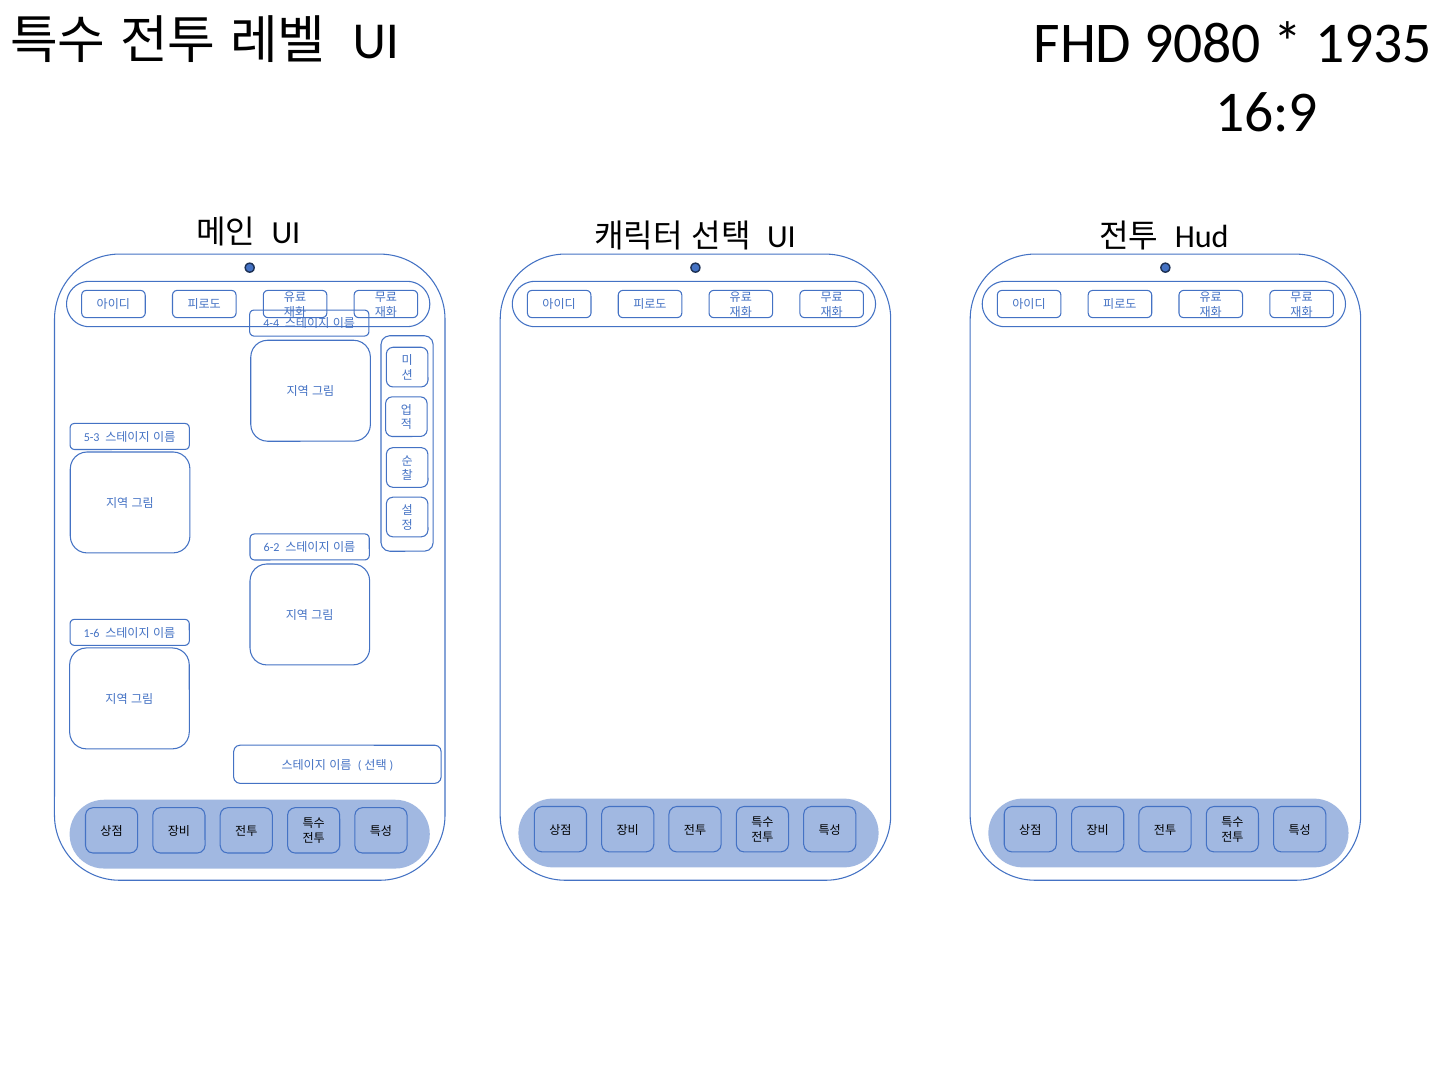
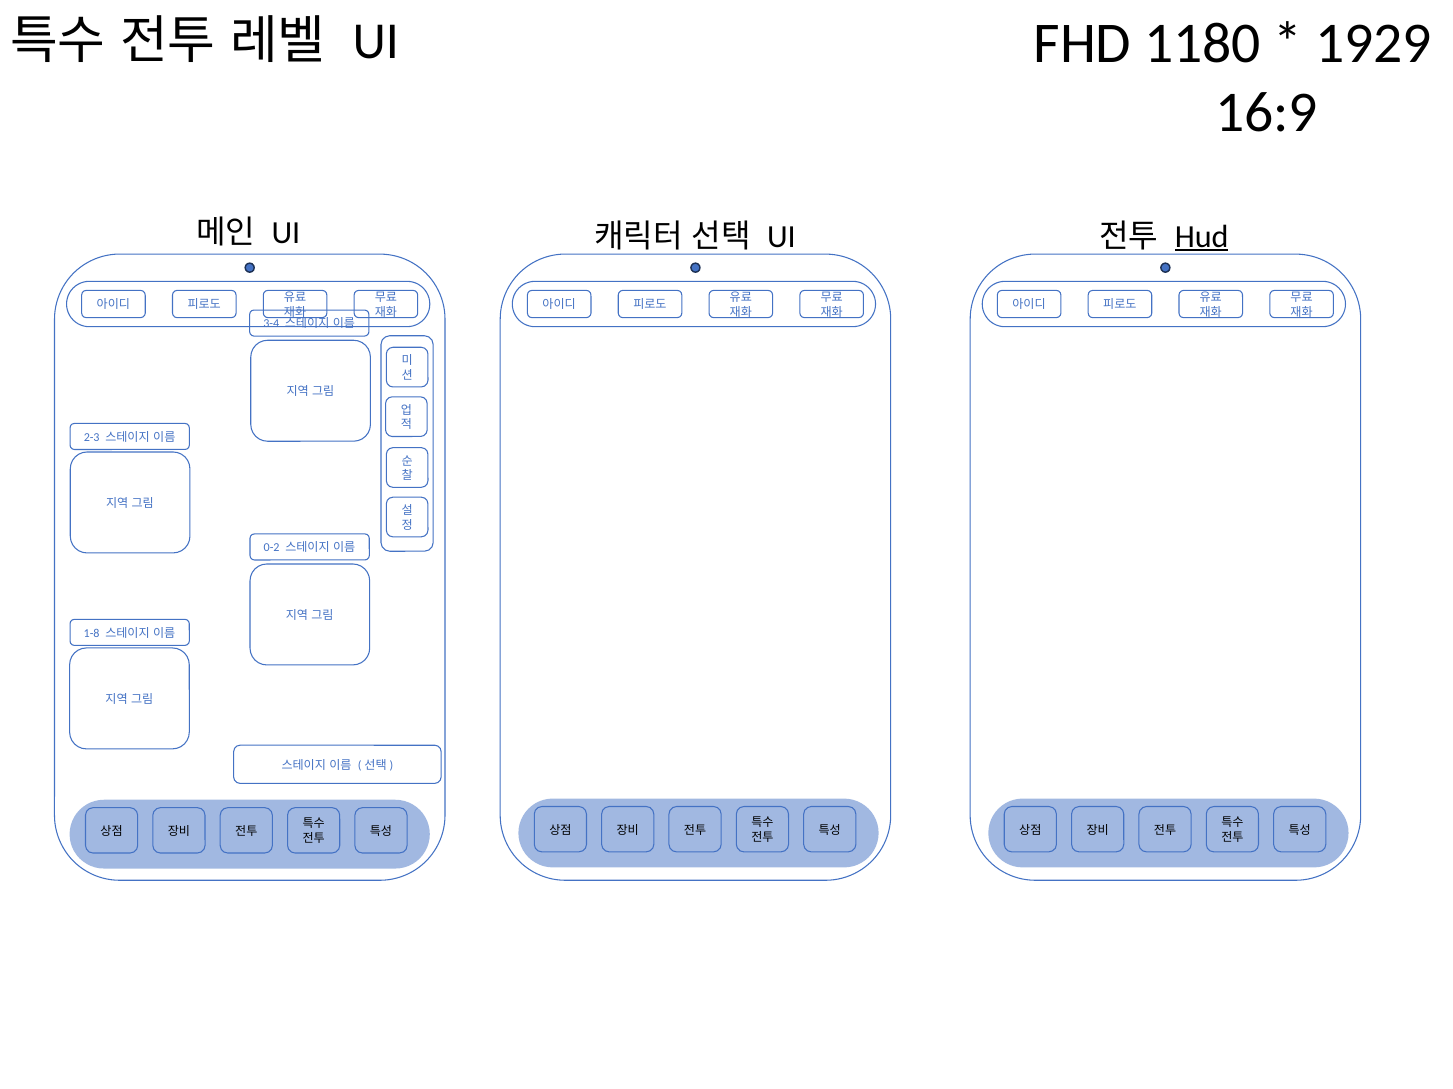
9080: 9080 -> 1180 (1203, 44)
1935: 1935 -> 1929 (1374, 44)
Hud underline: none -> present (1202, 237)
4-4: 4-4 -> 3-4 (271, 324)
5-3: 5-3 -> 2-3 (92, 438)
6-2: 6-2 -> 0-2 (272, 548)
1-6: 1-6 -> 1-8 (92, 634)
